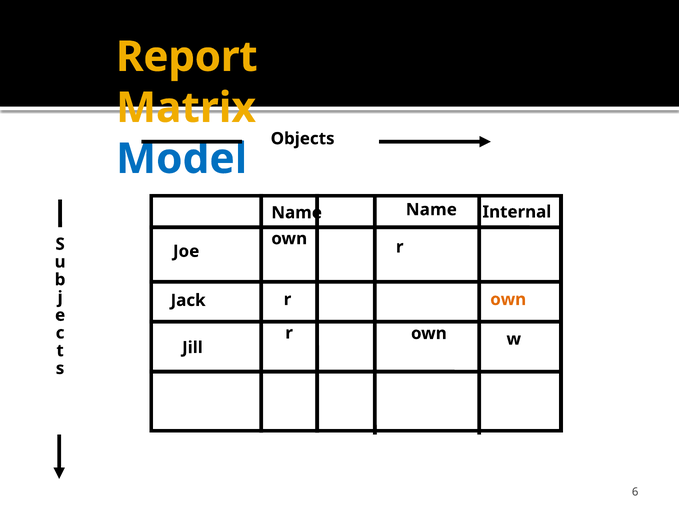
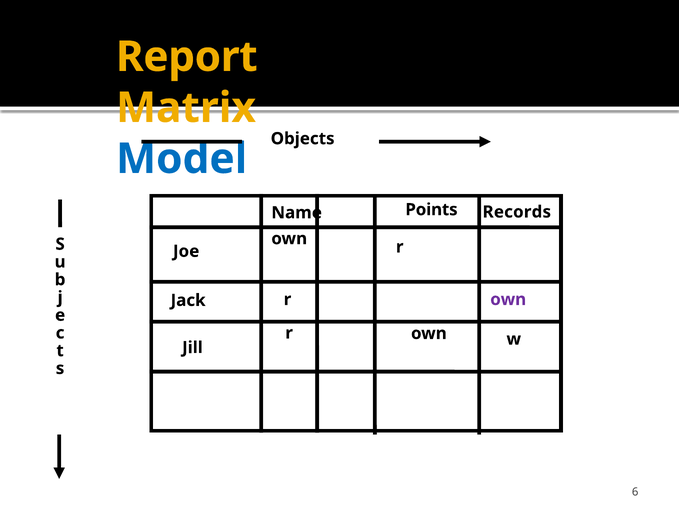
Name: Name -> Points (431, 209)
Internal: Internal -> Records (517, 212)
own colour: orange -> purple (508, 299)
